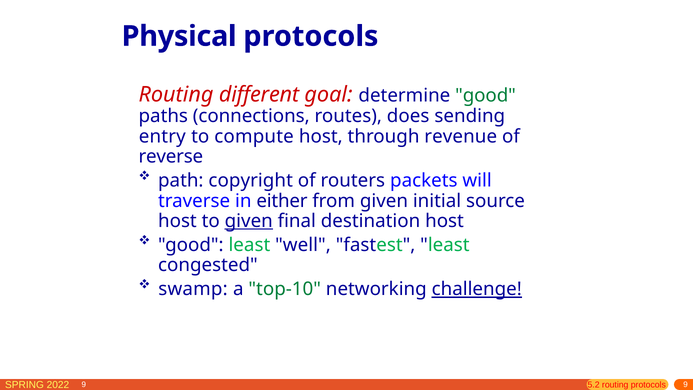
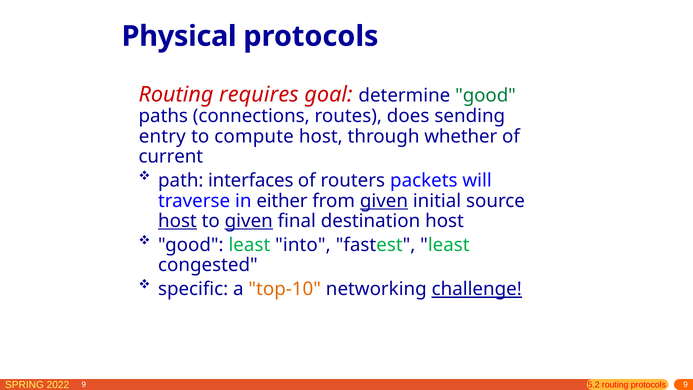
different: different -> requires (259, 95)
revenue: revenue -> whether (461, 136)
reverse: reverse -> current (171, 157)
copyright: copyright -> interfaces (251, 180)
given underline: none -> present (384, 201)
host underline: none -> present (177, 221)
well: well -> into (303, 245)
swamp: swamp -> specific (193, 289)
top-10 colour: green -> orange (285, 289)
